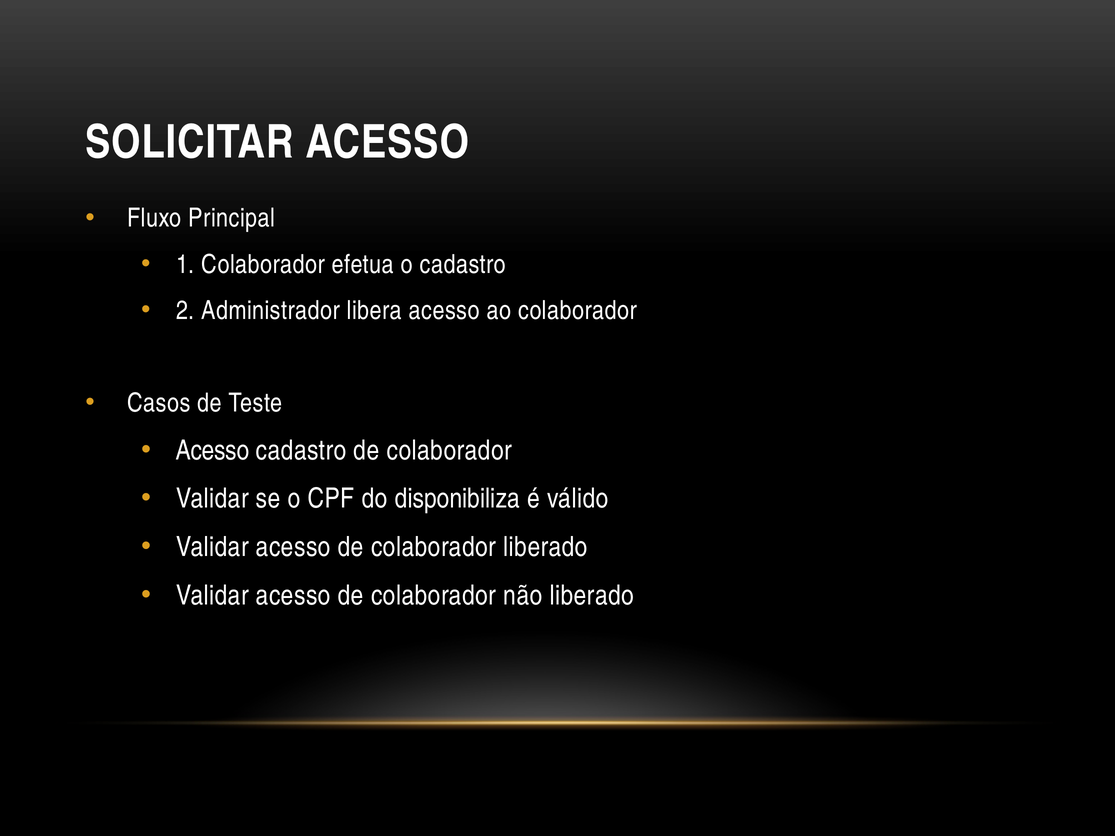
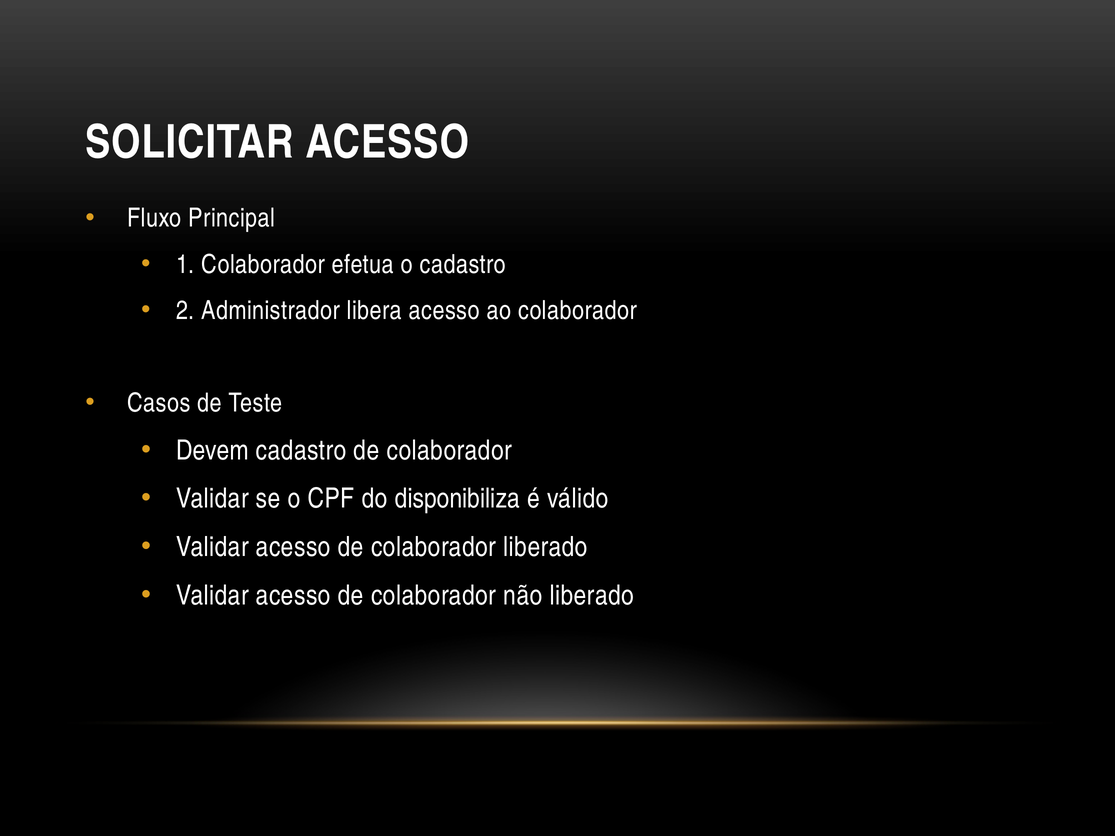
Acesso: Acesso -> Devem (212, 451)
